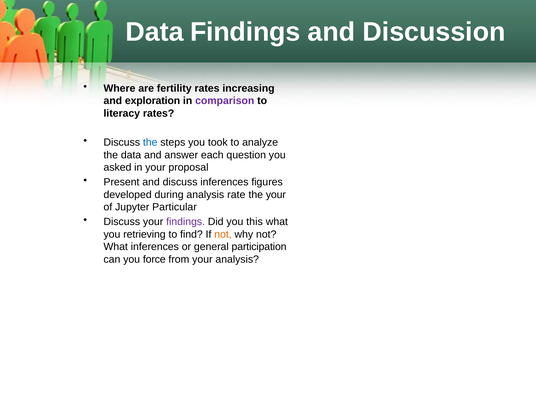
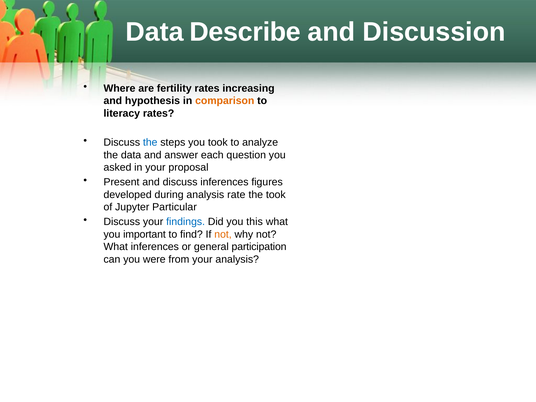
Data Findings: Findings -> Describe (245, 32)
exploration: exploration -> hypothesis (153, 101)
comparison colour: purple -> orange (225, 101)
the your: your -> took (276, 195)
findings colour: purple -> blue (186, 222)
retrieving: retrieving -> important (144, 234)
force: force -> were (154, 259)
